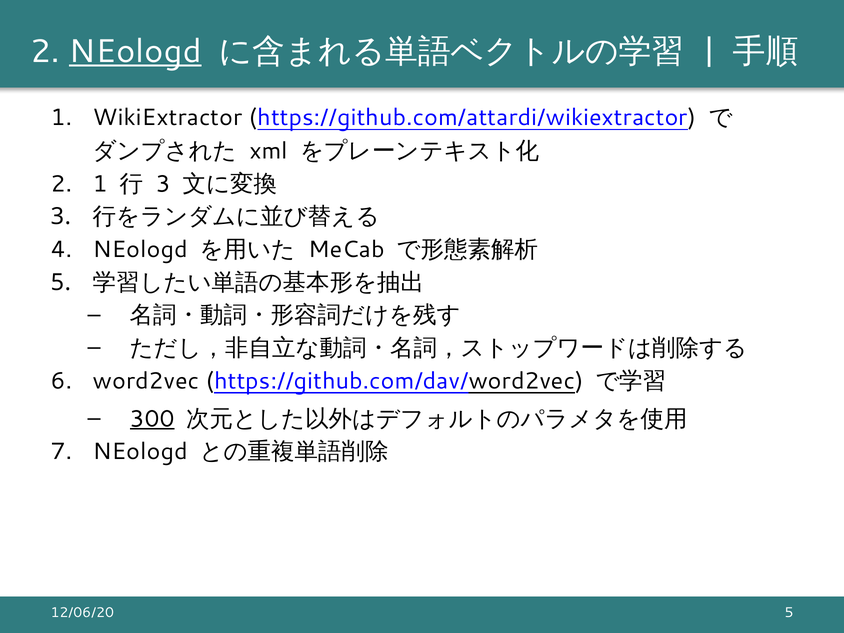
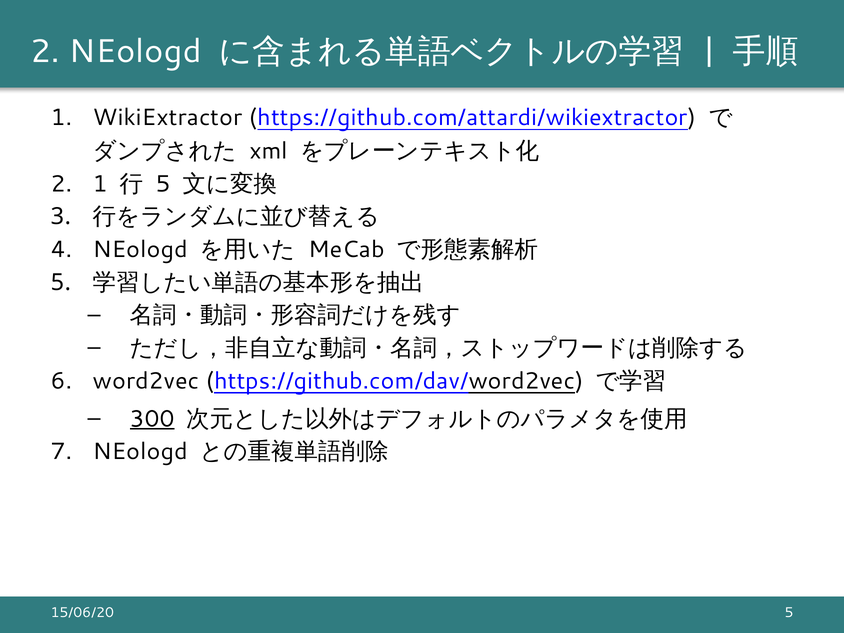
NEologd underline: present -> none (135, 52)
3: 3 -> 5 (163, 184)
12/06/20: 12/06/20 -> 15/06/20 (82, 613)
